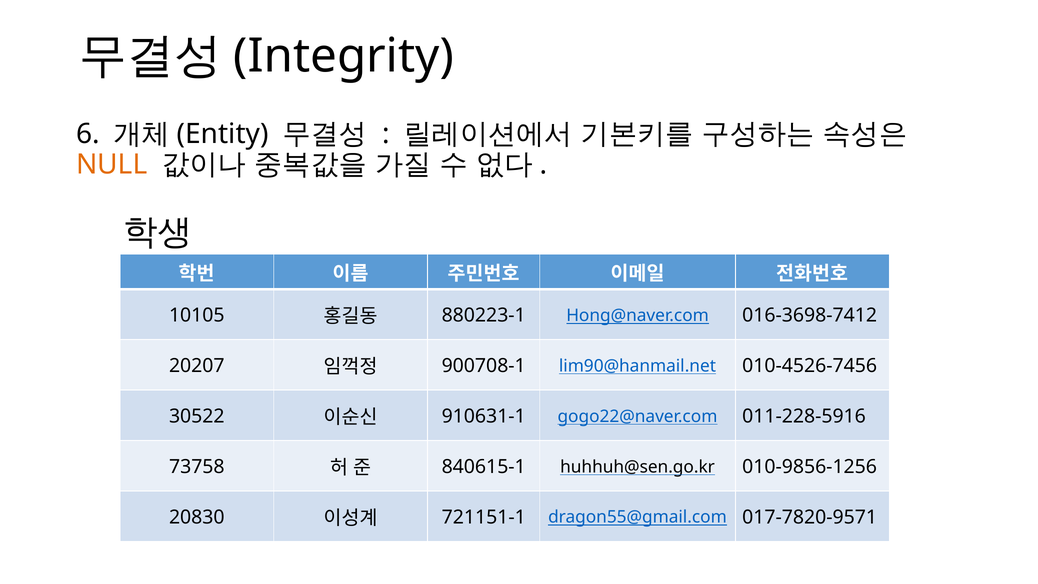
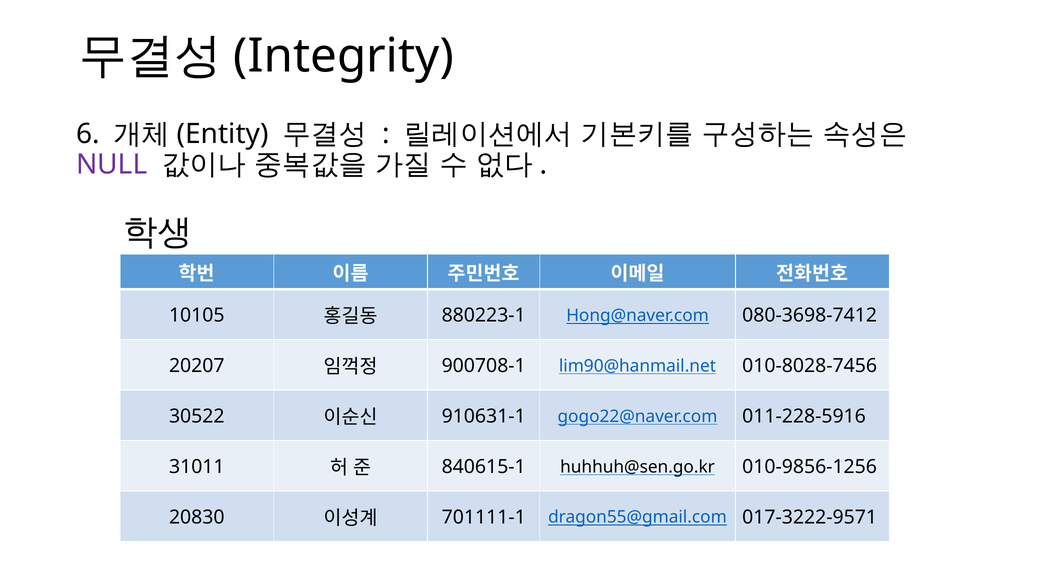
NULL colour: orange -> purple (112, 164)
016-3698-7412: 016-3698-7412 -> 080-3698-7412 (810, 315)
010-4526-7456: 010-4526-7456 -> 010-8028-7456 (810, 366)
73758: 73758 -> 31011 (197, 467)
721151-1: 721151-1 -> 701111-1 (484, 517)
017-7820-9571: 017-7820-9571 -> 017-3222-9571 (810, 517)
